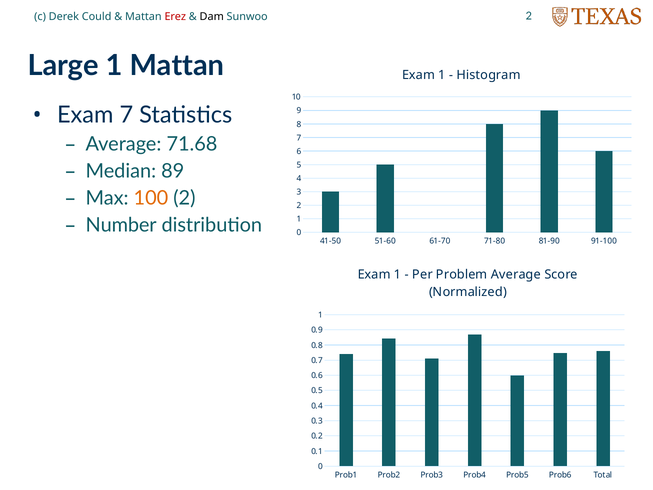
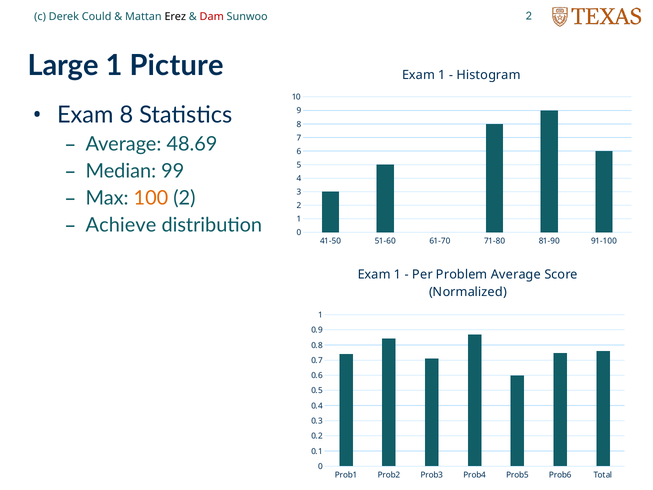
Erez colour: red -> black (175, 16)
Dam colour: black -> red (212, 16)
1 Mattan: Mattan -> Picture (177, 66)
Exam 7: 7 -> 8 (126, 115)
71.68: 71.68 -> 48.69 (192, 144)
89: 89 -> 99 (173, 171)
Number: Number -> Achieve (121, 225)
